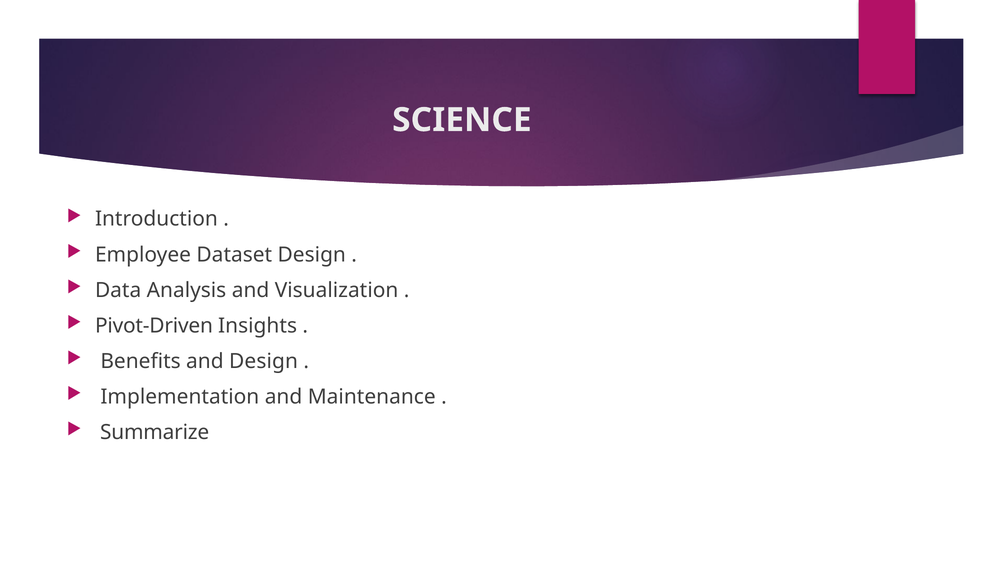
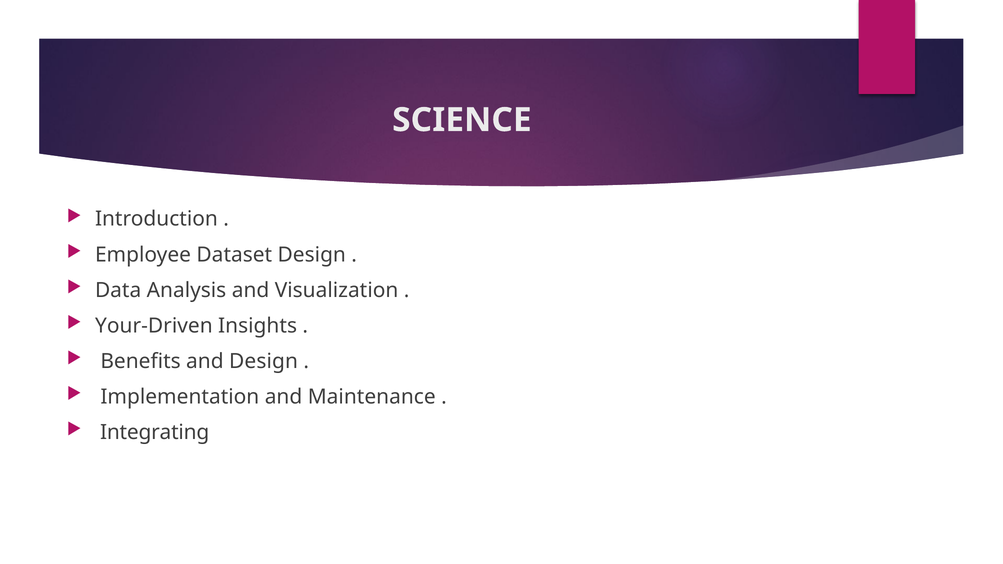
Pivot-Driven: Pivot-Driven -> Your-Driven (154, 326)
Summarize: Summarize -> Integrating (155, 433)
